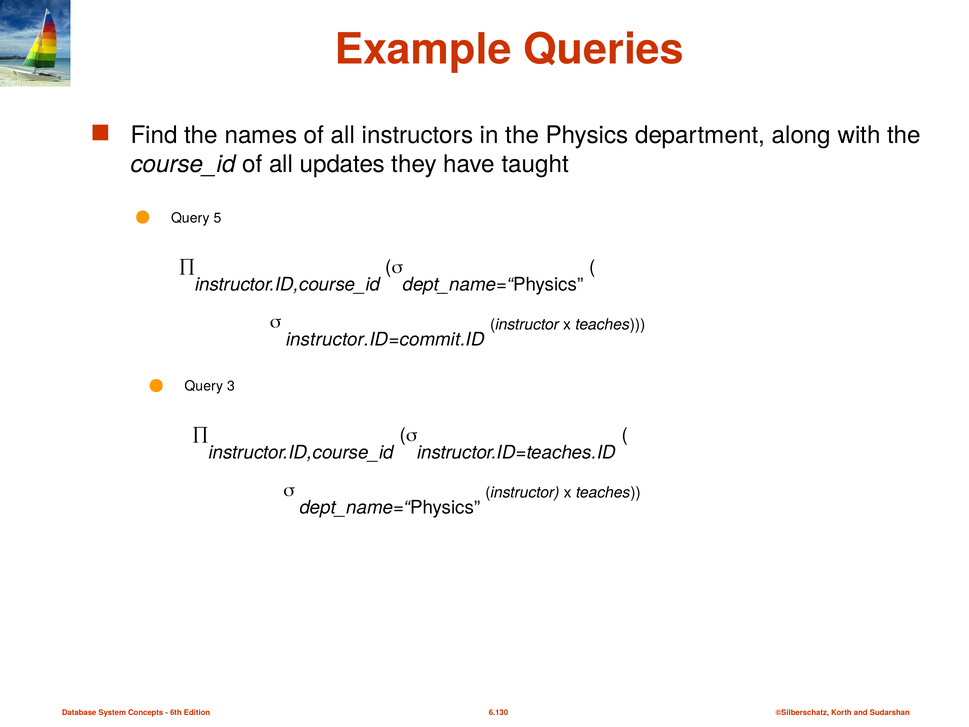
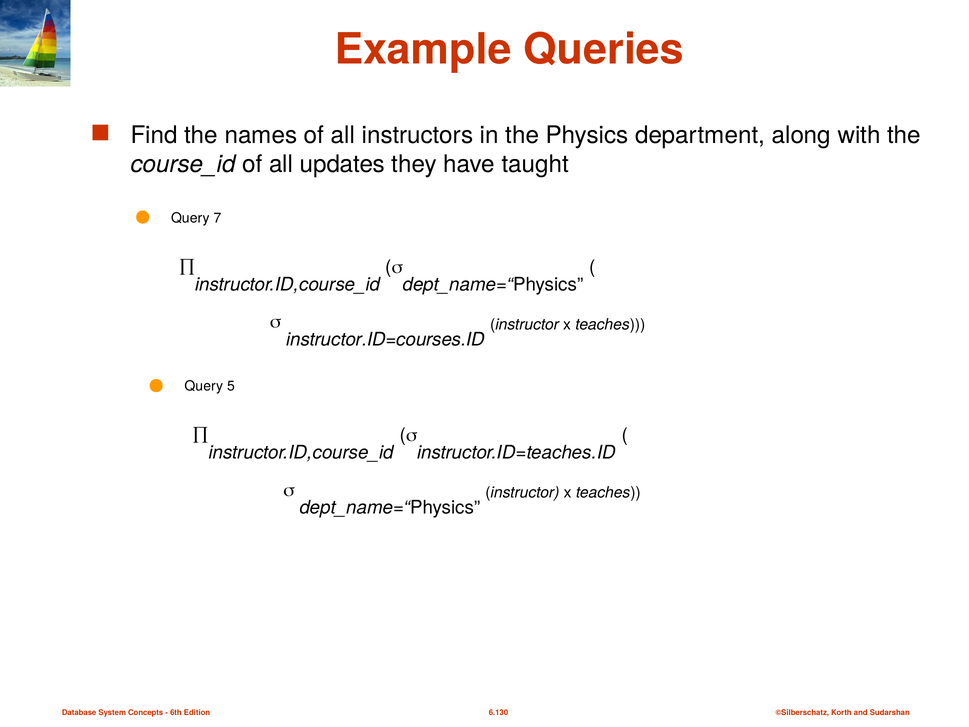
5: 5 -> 7 (217, 218)
instructor.ID=commit.ID: instructor.ID=commit.ID -> instructor.ID=courses.ID (386, 339)
3: 3 -> 5 (231, 386)
